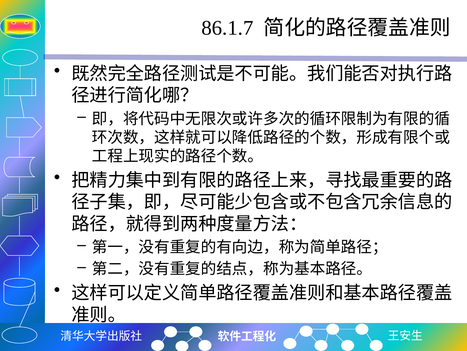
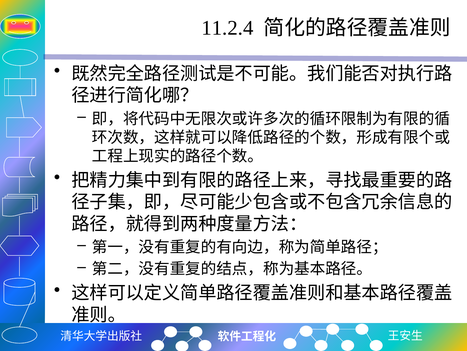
86.1.7: 86.1.7 -> 11.2.4 (227, 28)
